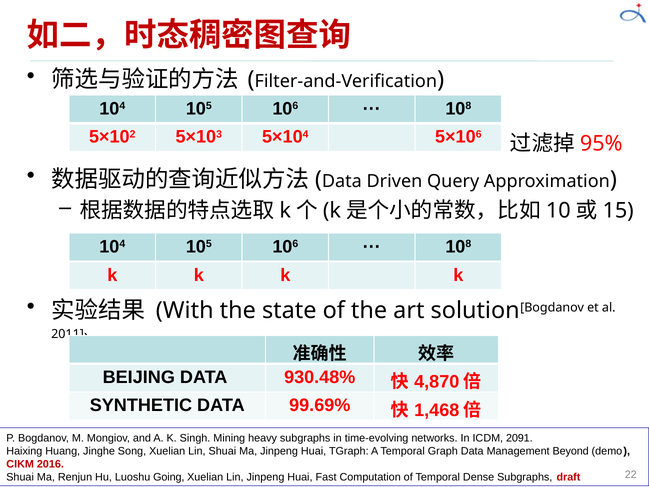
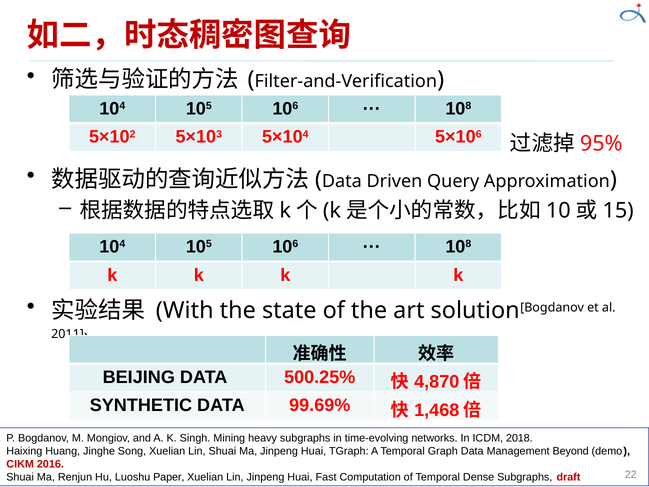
930.48%: 930.48% -> 500.25% (320, 377)
2091: 2091 -> 2018 (519, 438)
Going: Going -> Paper (169, 477)
